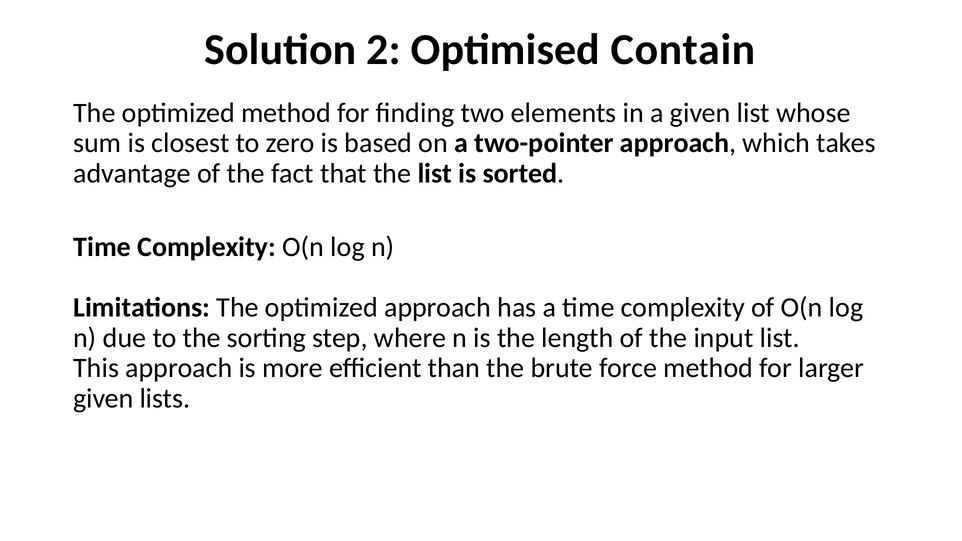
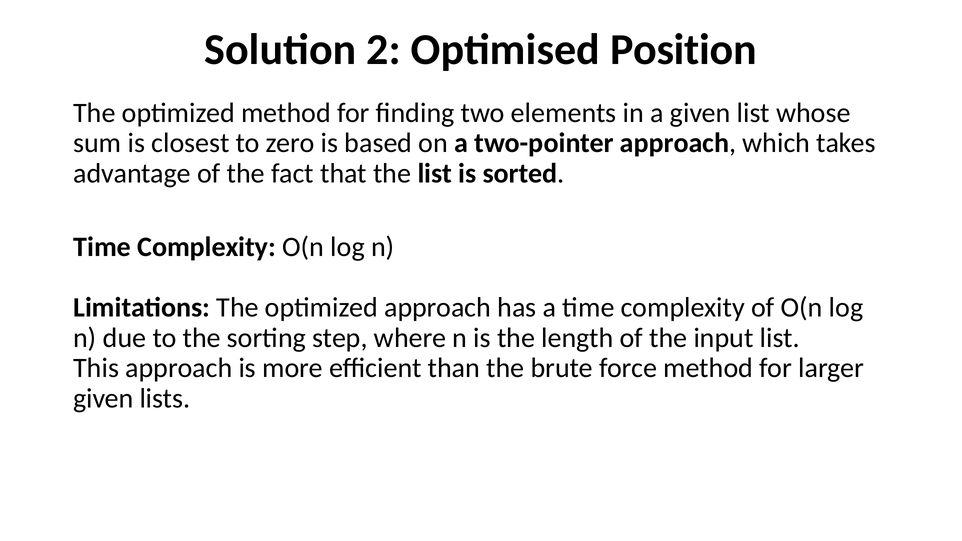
Contain: Contain -> Position (683, 50)
